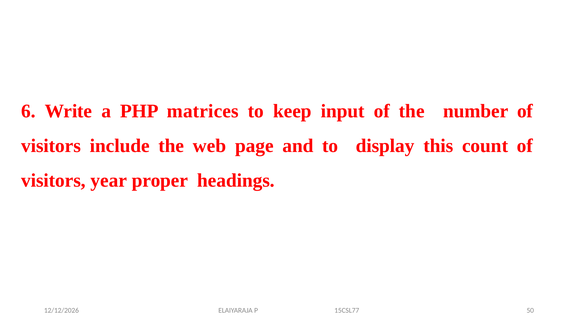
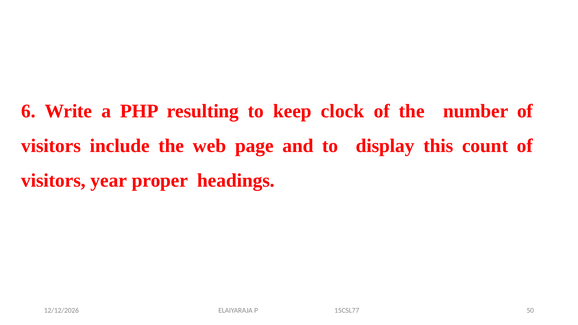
matrices: matrices -> resulting (203, 111)
input: input -> clock (343, 111)
